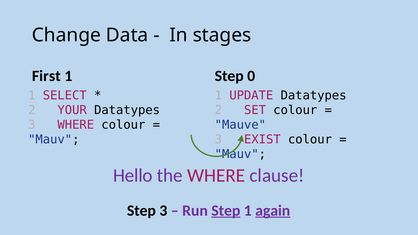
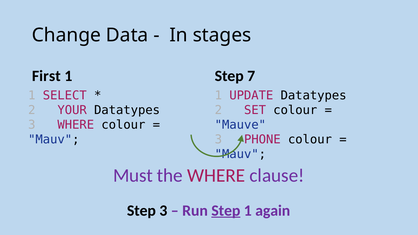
0: 0 -> 7 (251, 76)
EXIST: EXIST -> PHONE (262, 140)
Hello: Hello -> Must (133, 175)
again underline: present -> none (273, 211)
